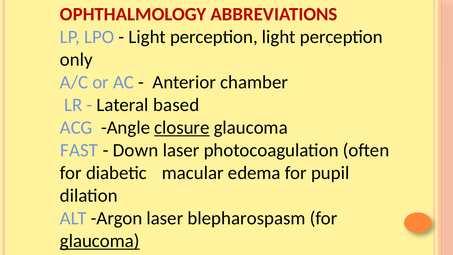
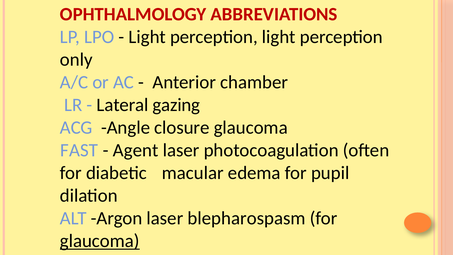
based: based -> gazing (176, 105)
closure underline: present -> none (182, 128)
Down: Down -> Agent (136, 150)
